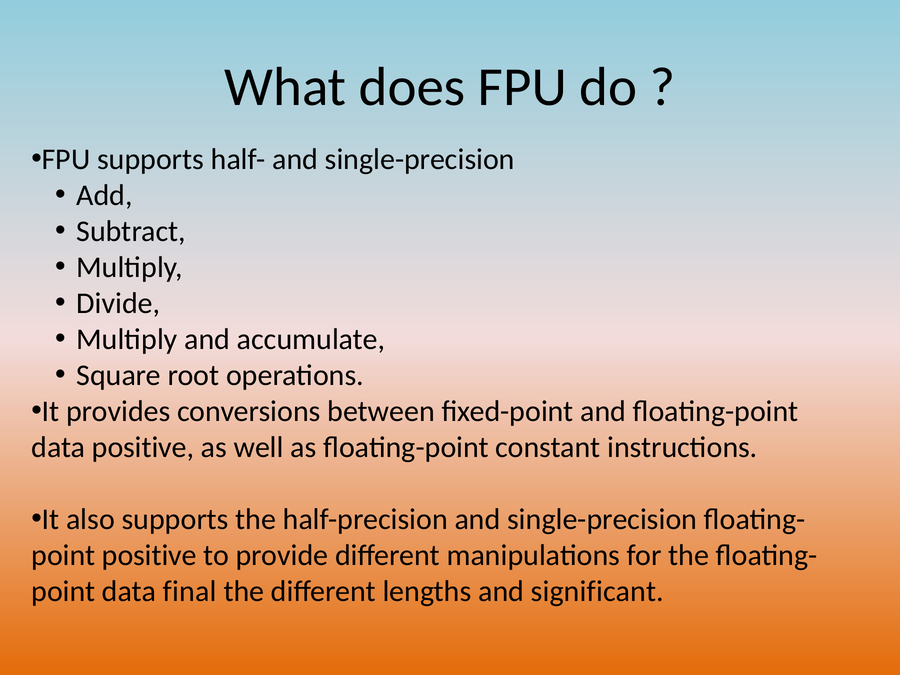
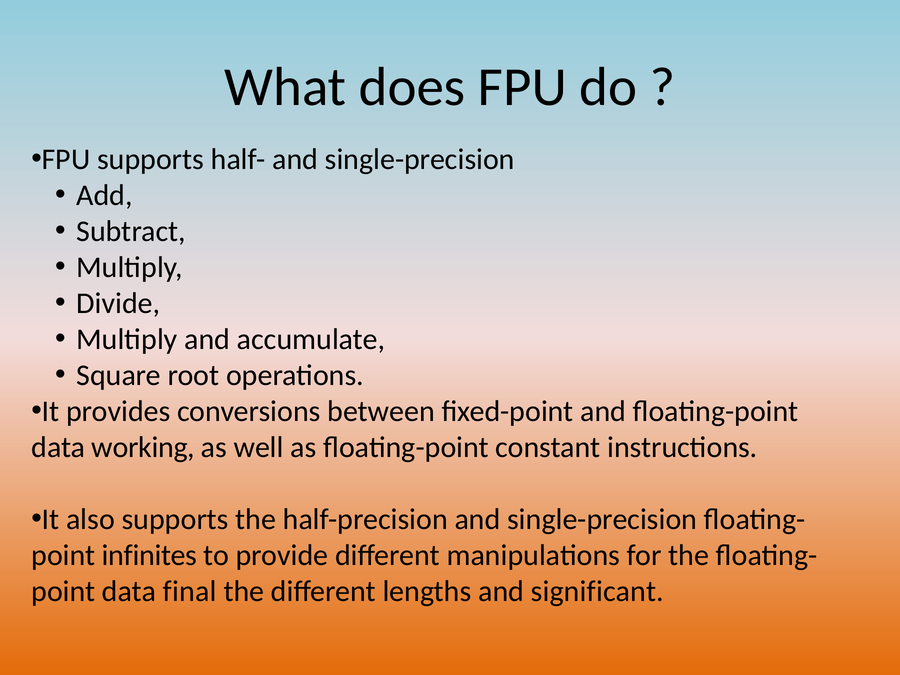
data positive: positive -> working (143, 448)
positive: positive -> infinites (149, 556)
